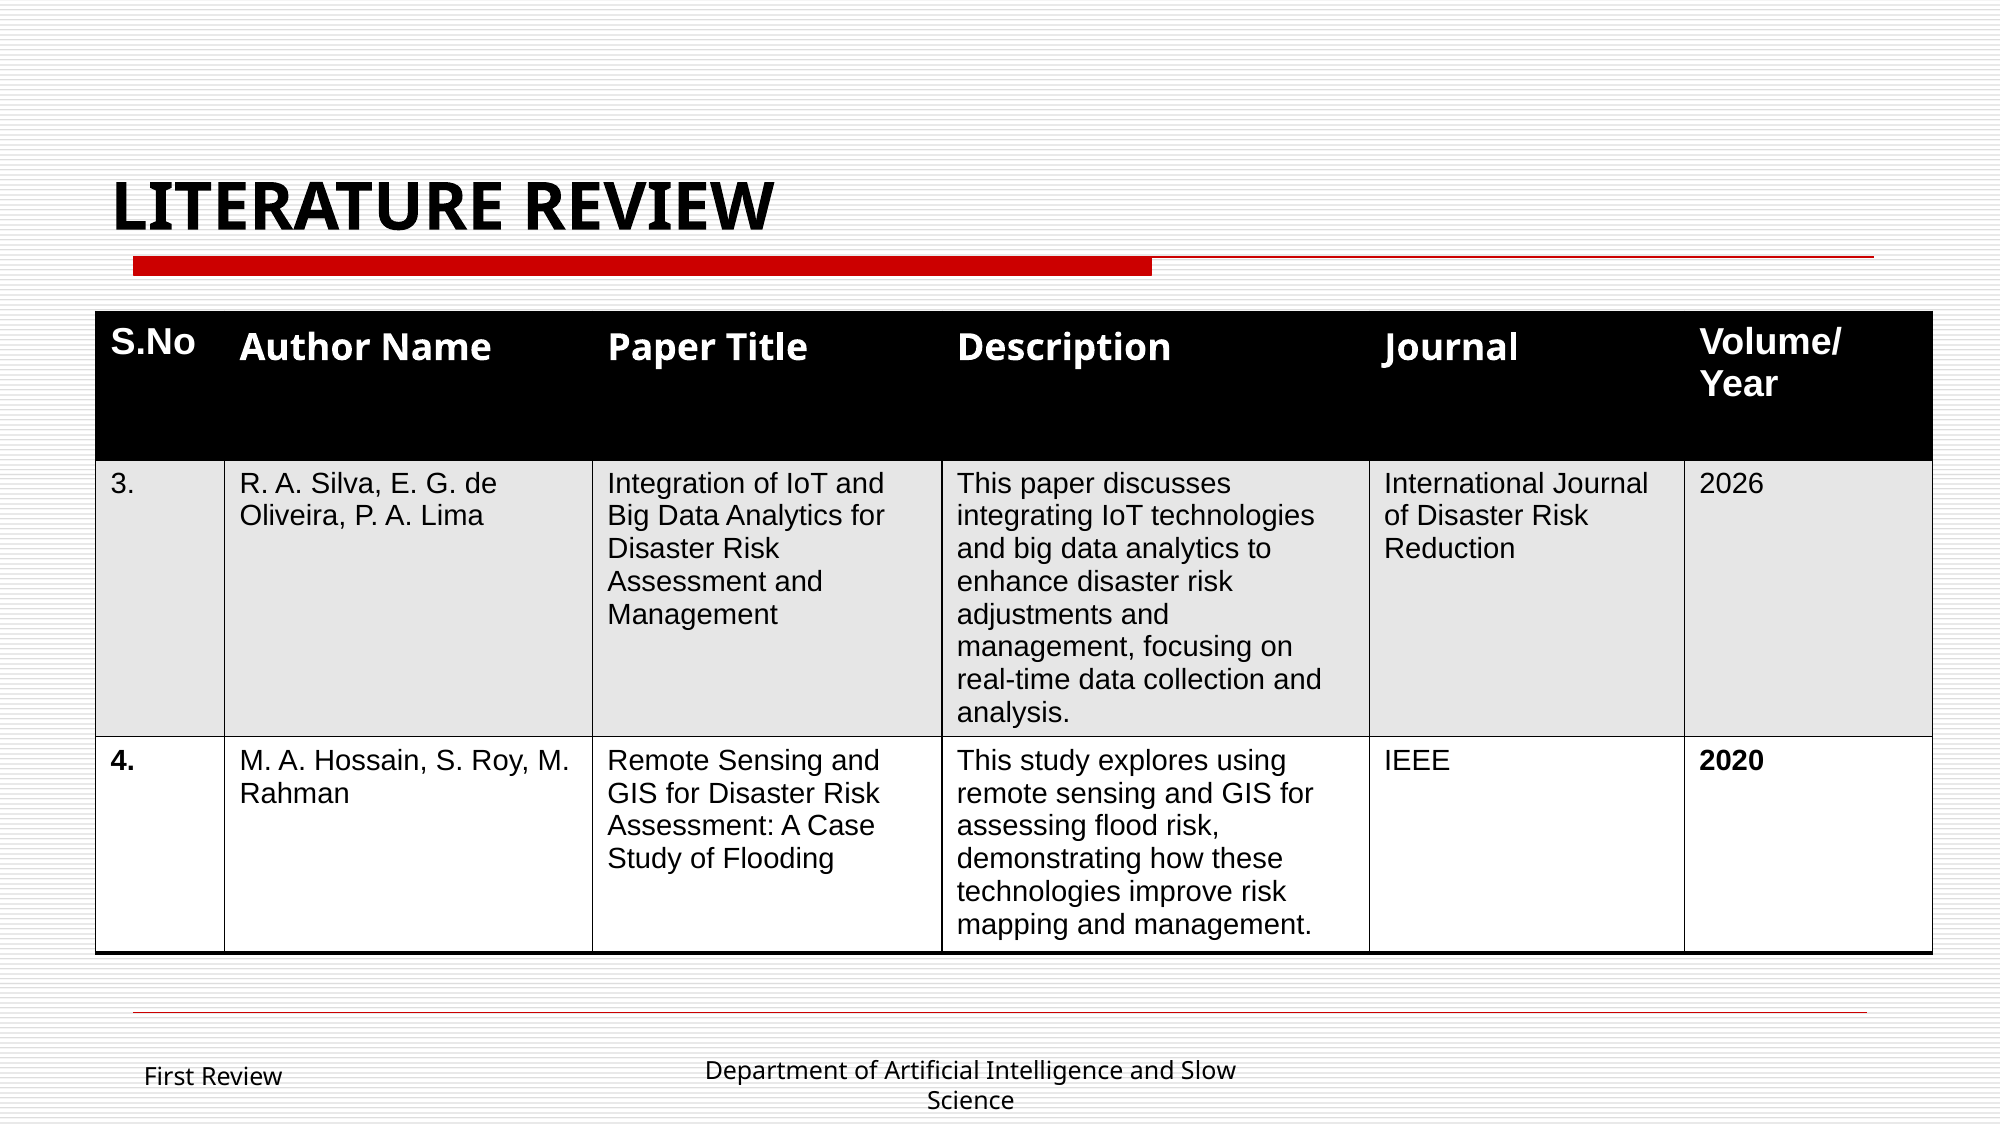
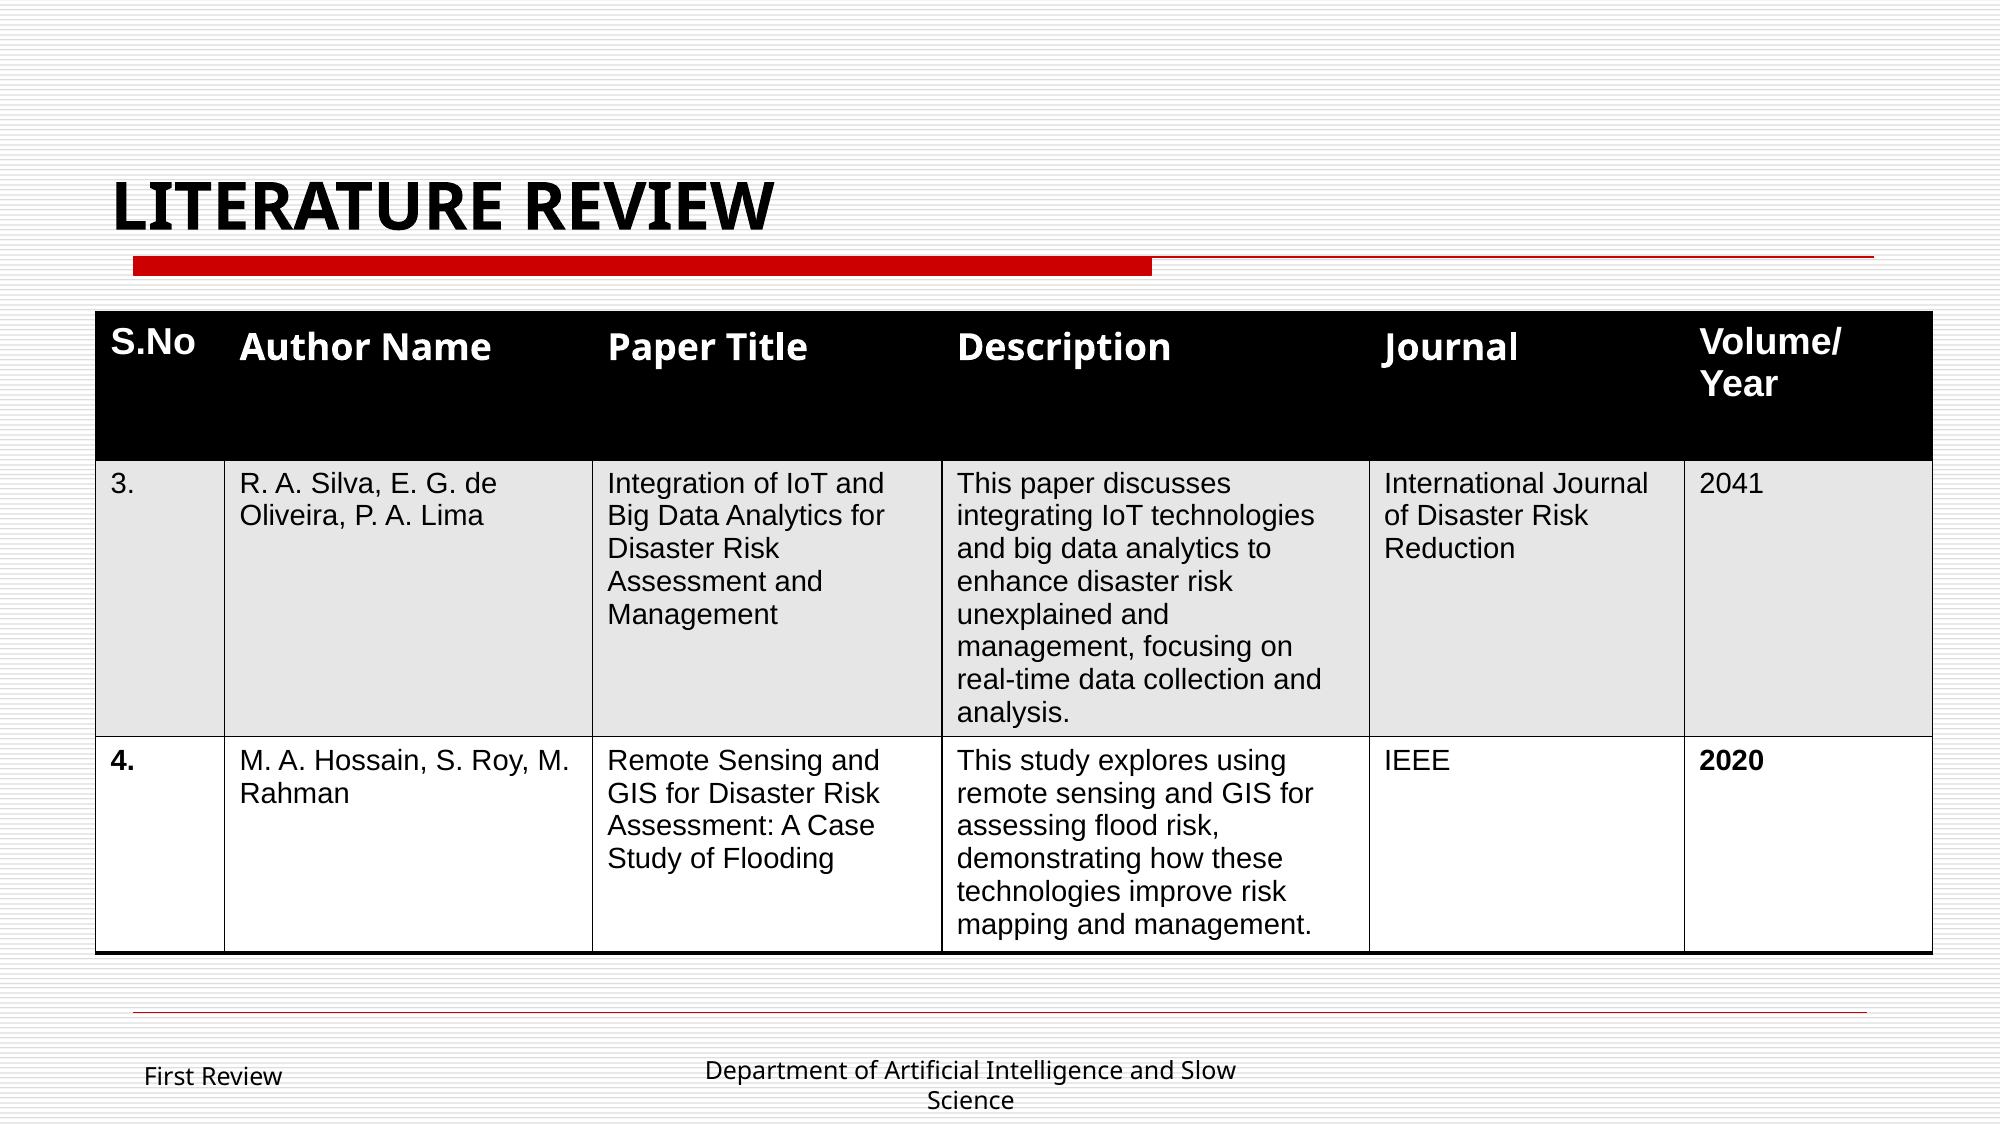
2026: 2026 -> 2041 (1732, 483)
adjustments: adjustments -> unexplained (1035, 615)
